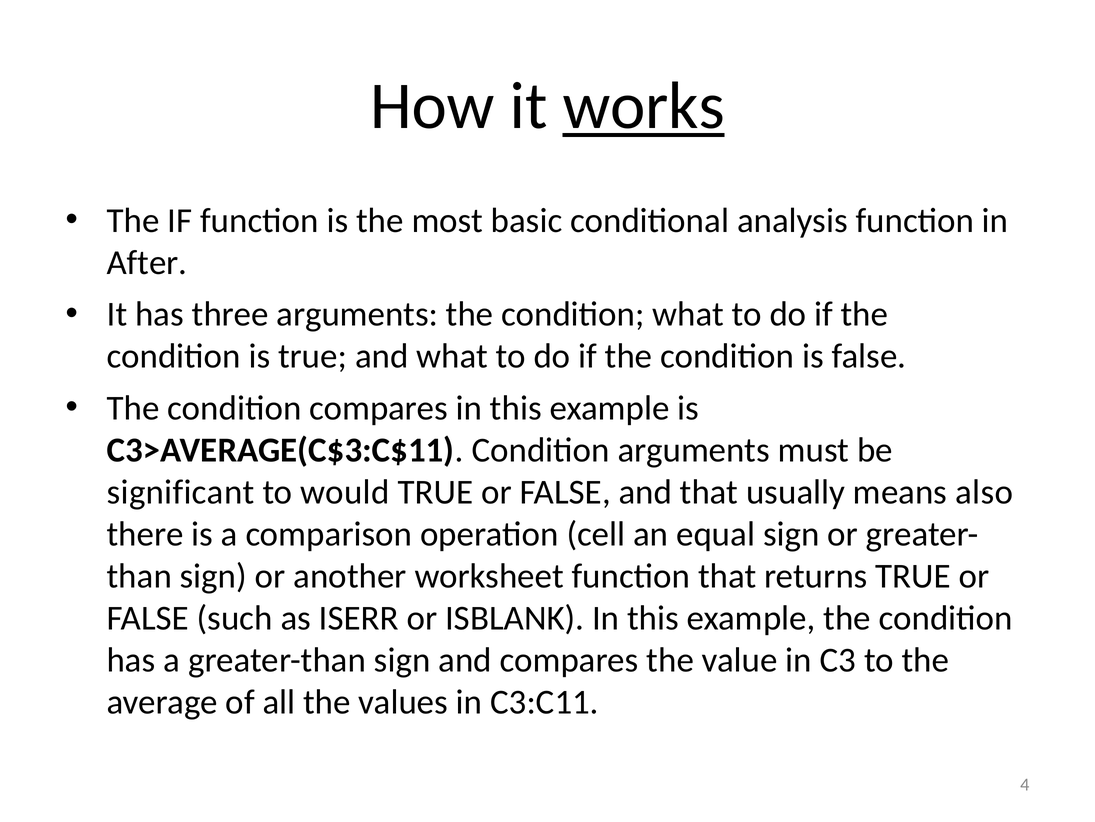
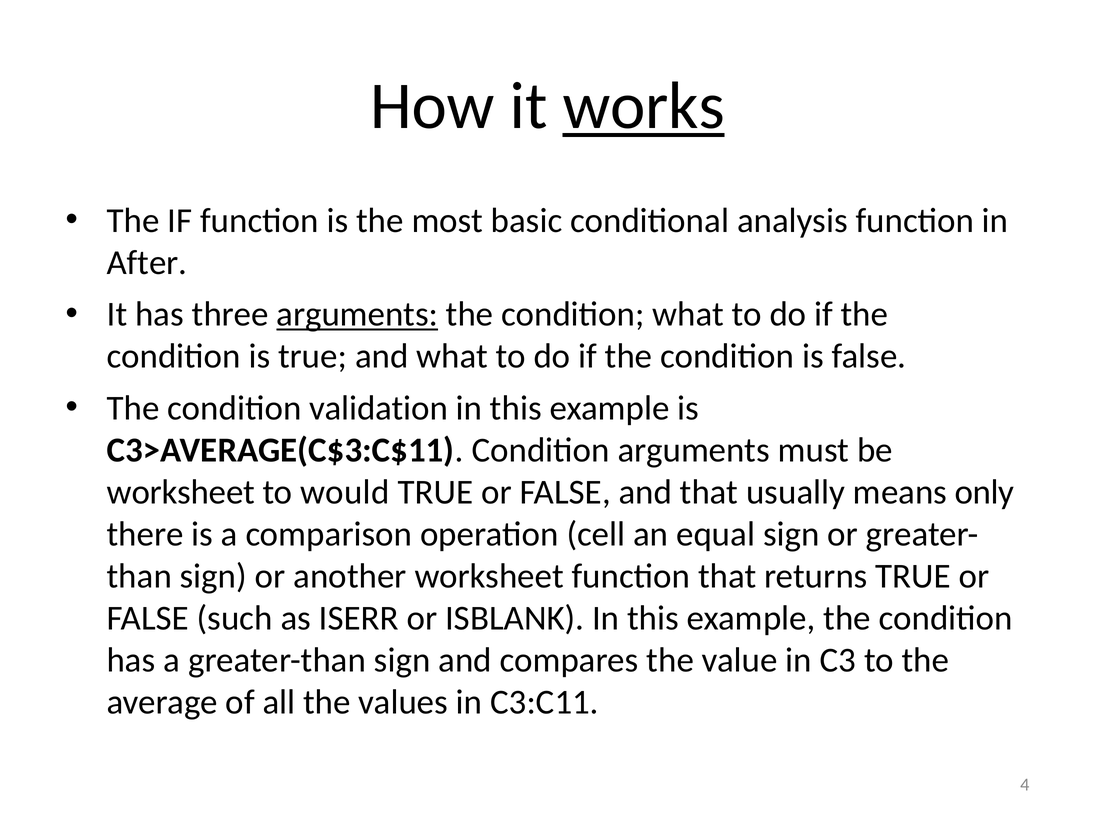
arguments underline: none -> present (357, 314)
condition compares: compares -> validation (379, 408)
significant: significant -> worksheet (181, 492)
also: also -> only (984, 492)
